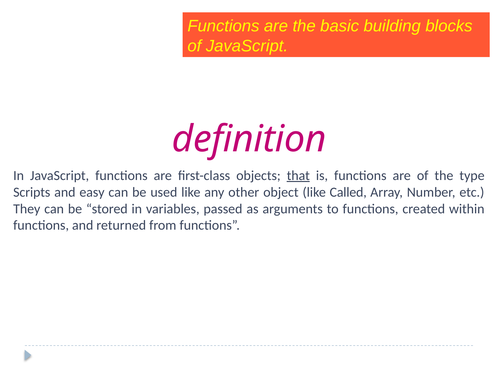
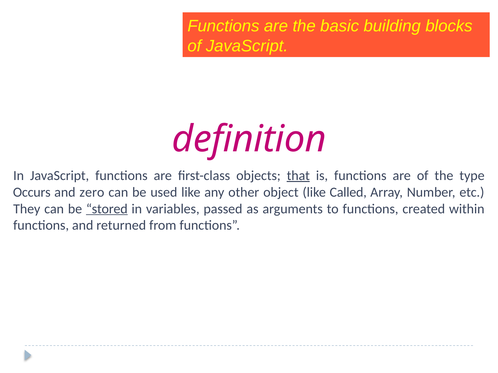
Scripts: Scripts -> Occurs (32, 192)
easy: easy -> zero (92, 192)
stored underline: none -> present (107, 209)
